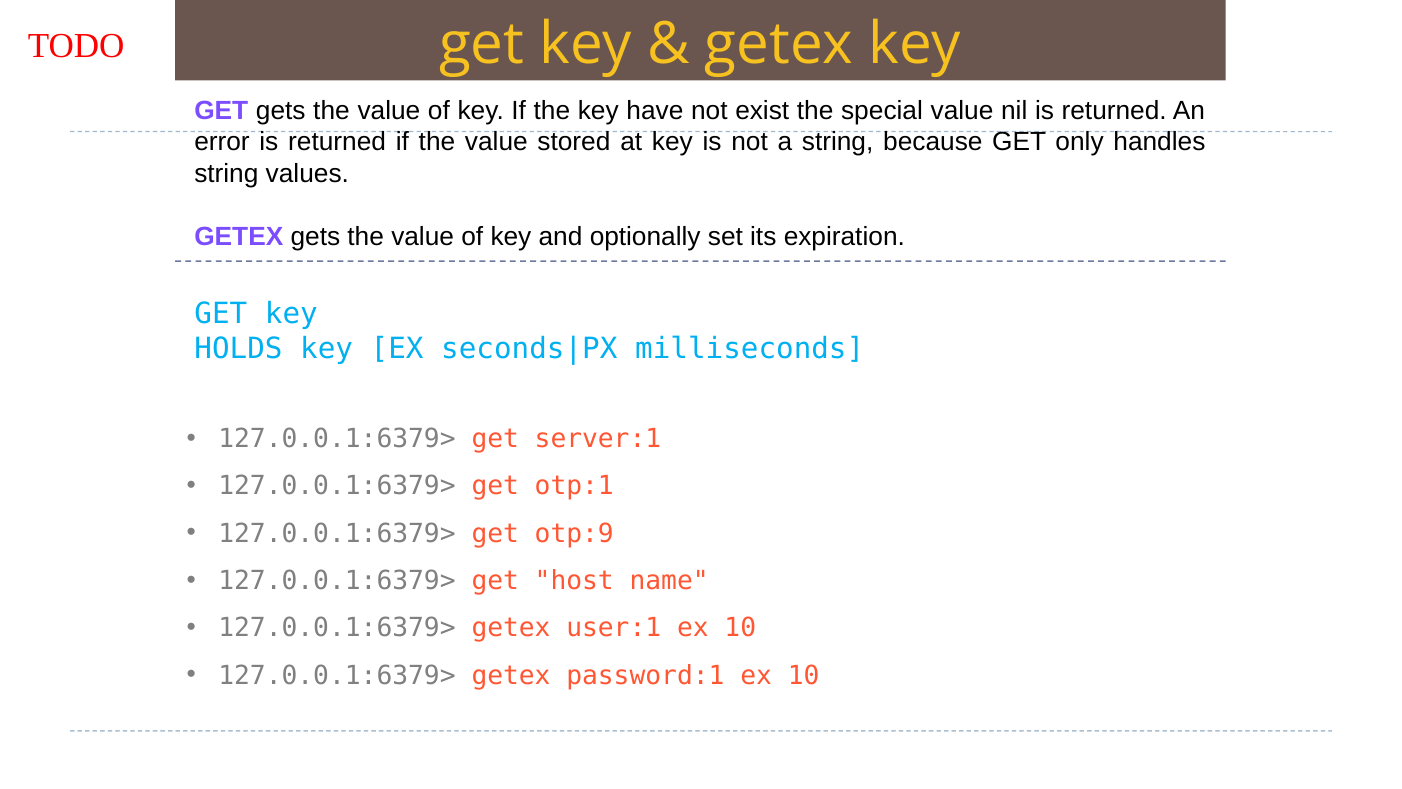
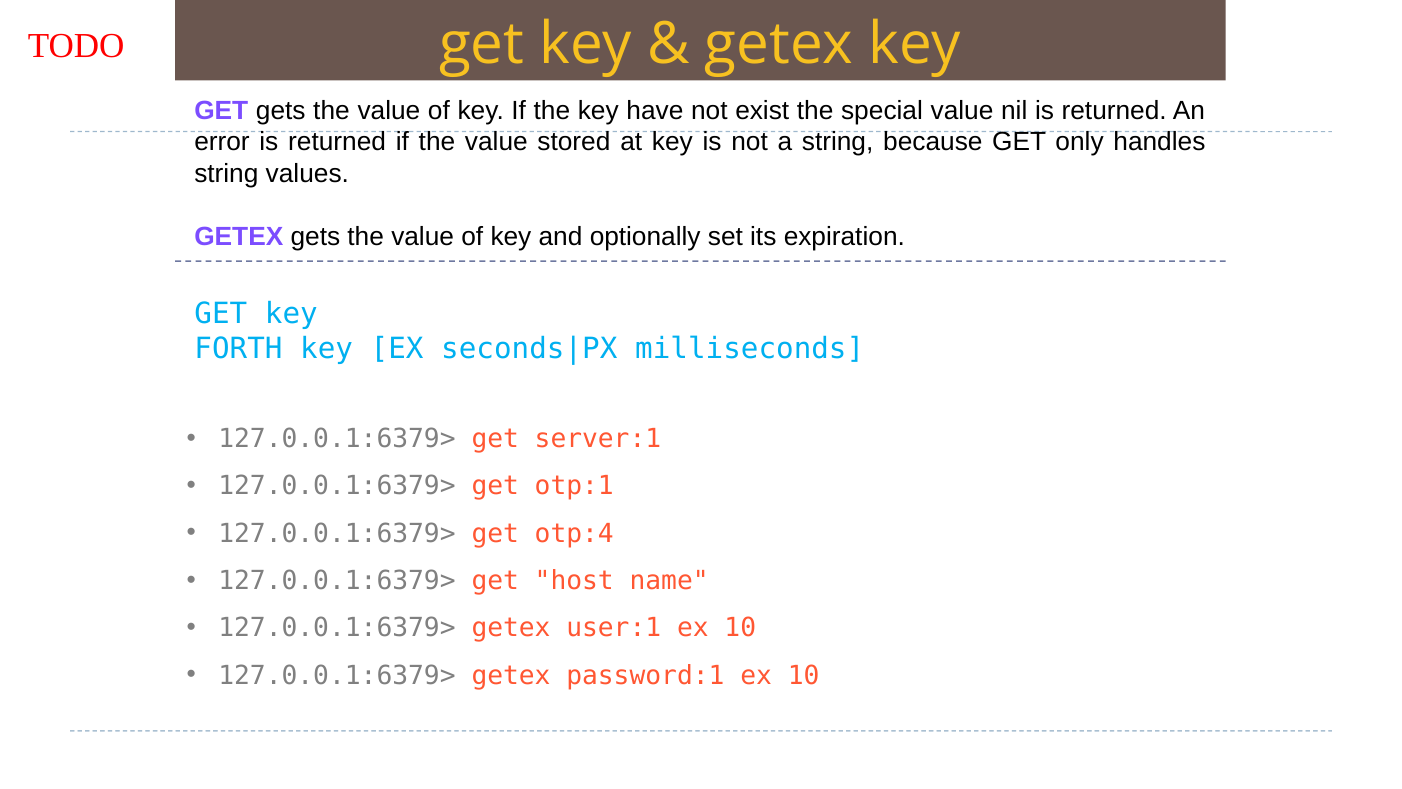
HOLDS: HOLDS -> FORTH (239, 348)
otp:9: otp:9 -> otp:4 (574, 533)
